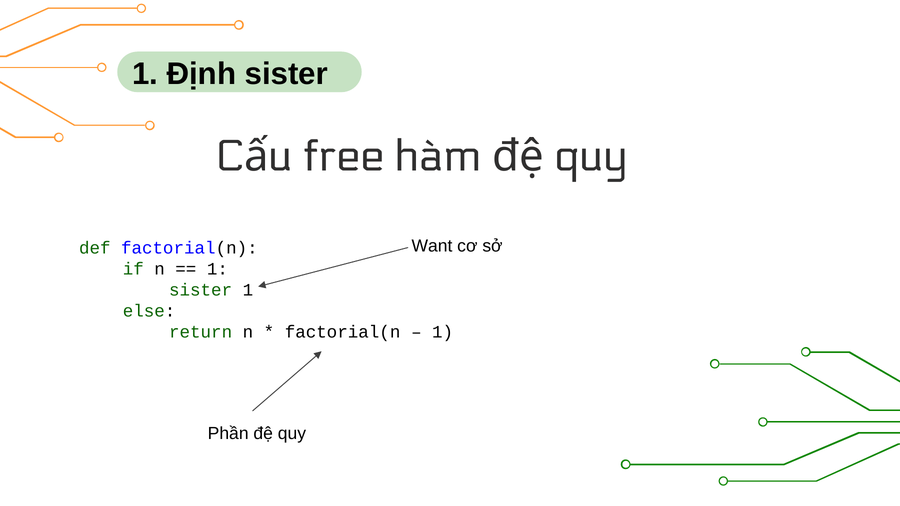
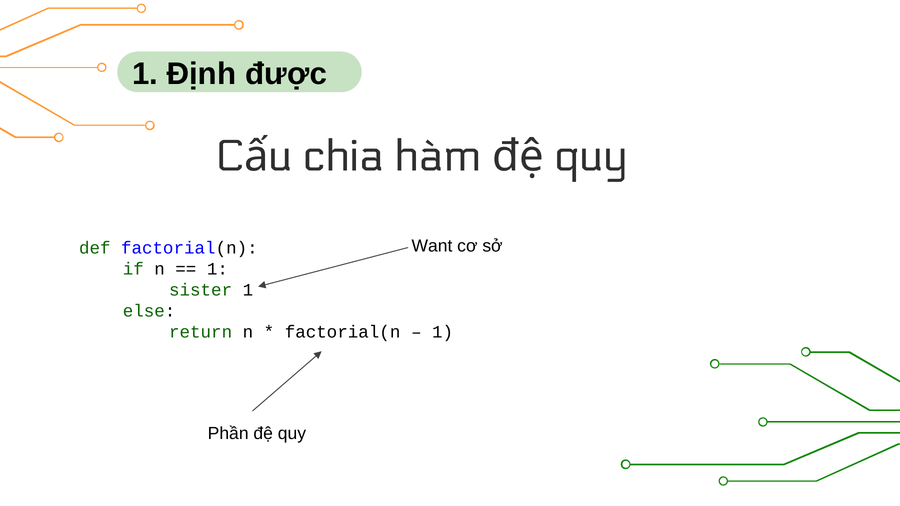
Định sister: sister -> được (286, 74)
free: free -> chia (344, 157)
